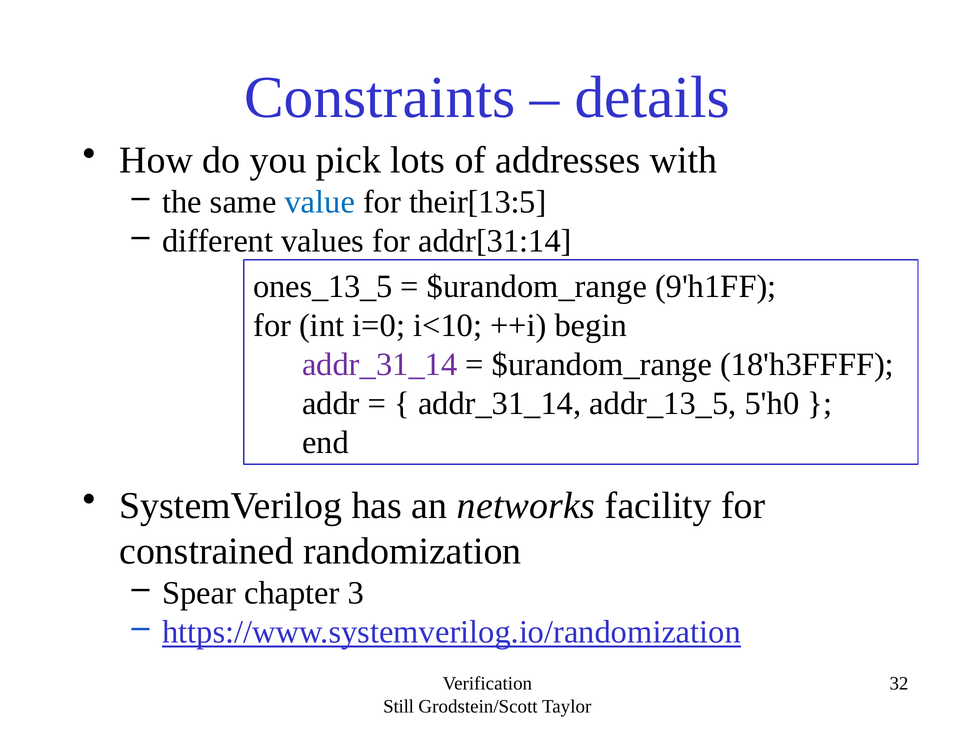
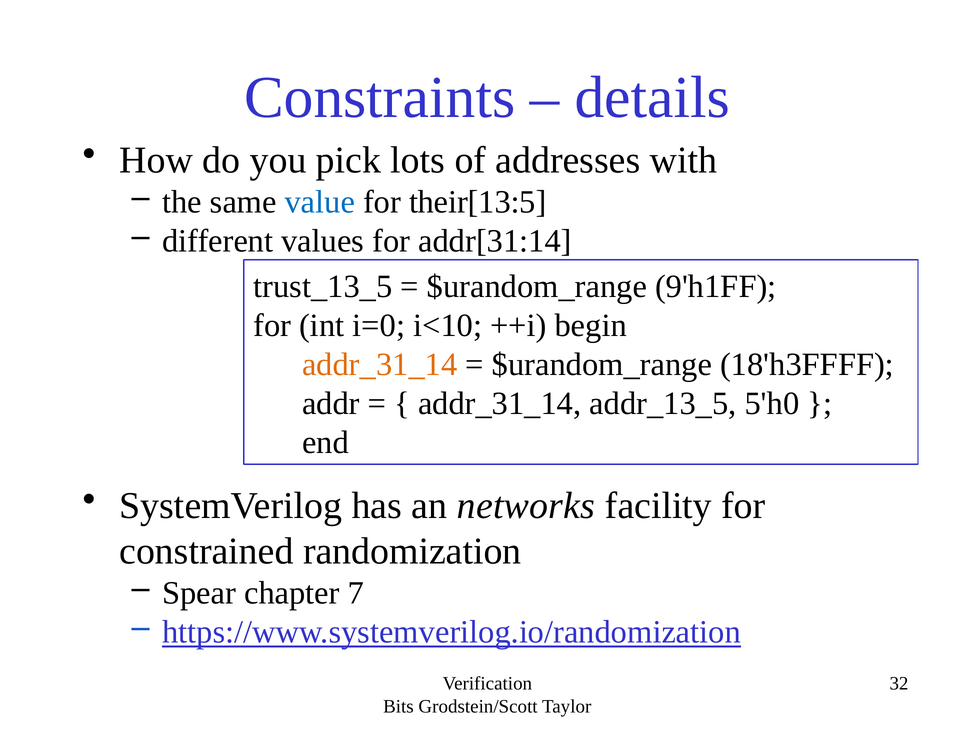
ones_13_5: ones_13_5 -> trust_13_5 (323, 287)
addr_31_14 colour: purple -> orange (380, 365)
3: 3 -> 7 (356, 593)
Still: Still -> Bits (398, 707)
